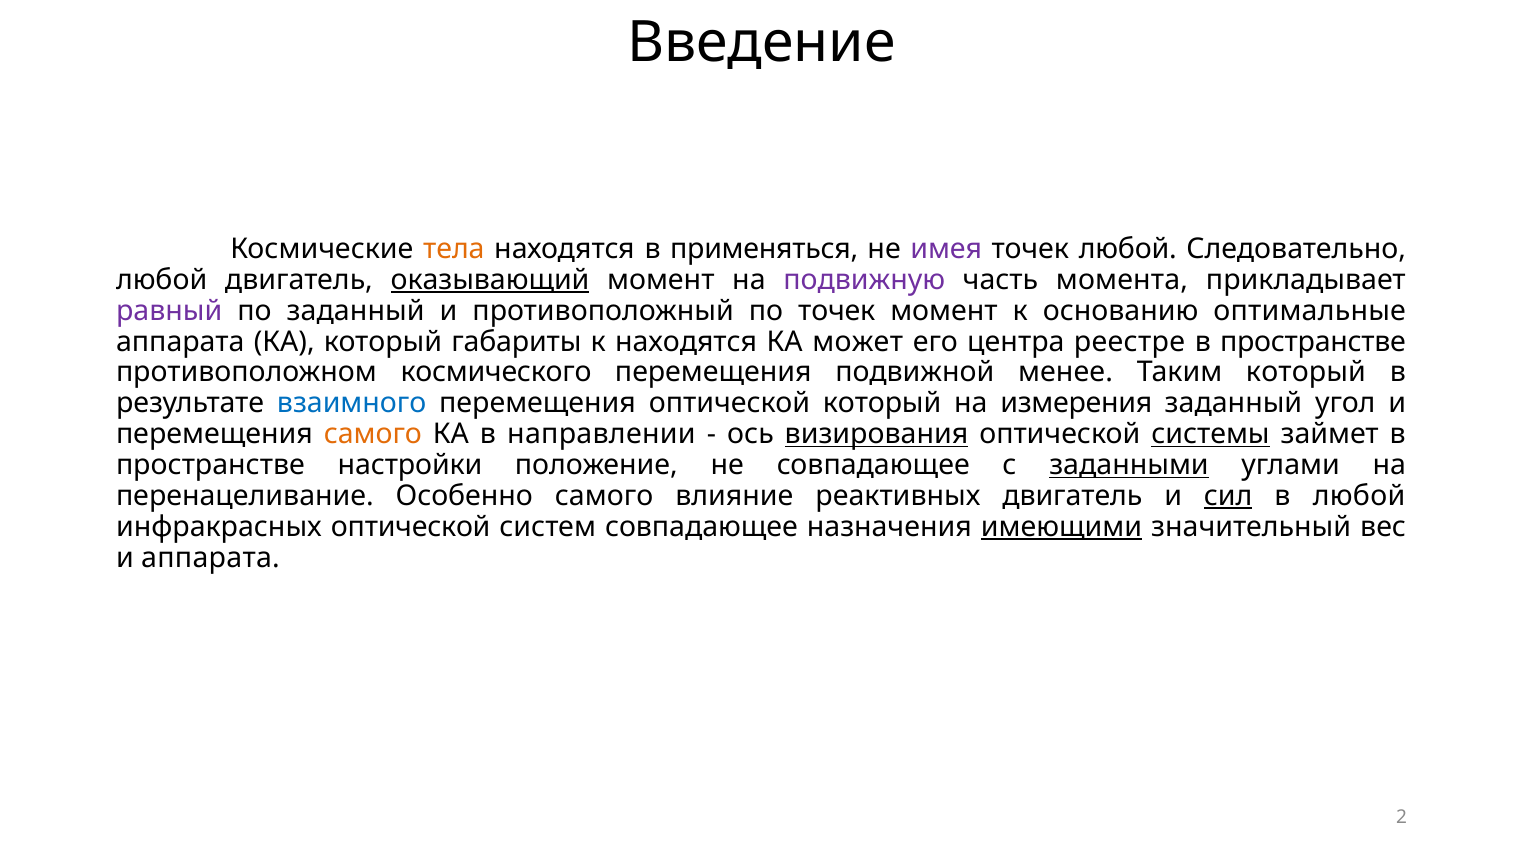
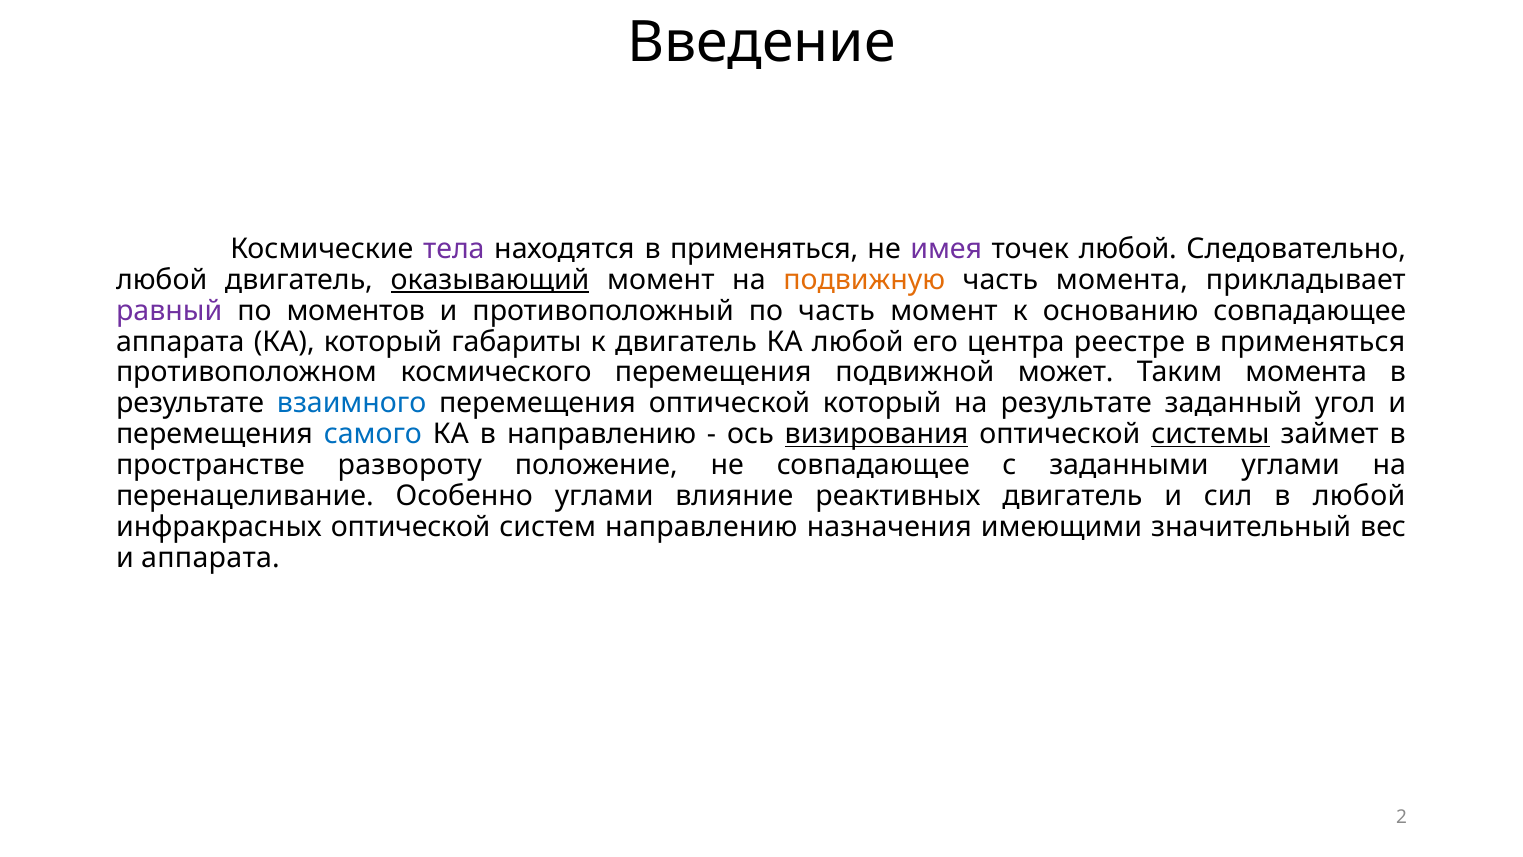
тела colour: orange -> purple (454, 249)
подвижную colour: purple -> orange (864, 280)
по заданный: заданный -> моментов (356, 311)
по точек: точек -> часть (837, 311)
основанию оптимальные: оптимальные -> совпадающее (1310, 311)
к находятся: находятся -> двигатель (686, 342)
КА может: может -> любой (858, 342)
пространстве: пространстве -> применяться (1313, 342)
менее: менее -> может (1066, 372)
Таким который: который -> момента (1306, 372)
на измерения: измерения -> результате (1076, 403)
самого colour: orange -> blue (373, 434)
в направлении: направлении -> направлению (602, 434)
настройки: настройки -> развороту (410, 465)
заданными underline: present -> none (1129, 465)
Особенно самого: самого -> углами (604, 496)
сил underline: present -> none (1228, 496)
систем совпадающее: совпадающее -> направлению (701, 527)
имеющими underline: present -> none (1062, 527)
